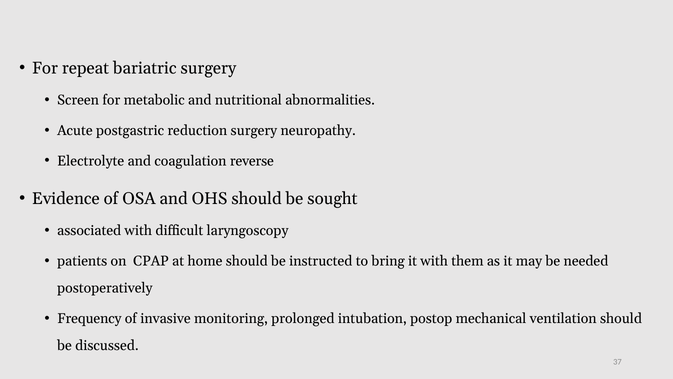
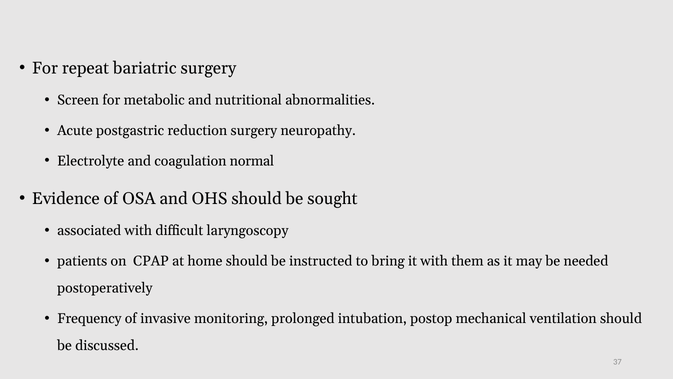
reverse: reverse -> normal (252, 161)
